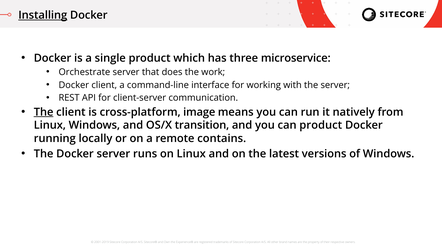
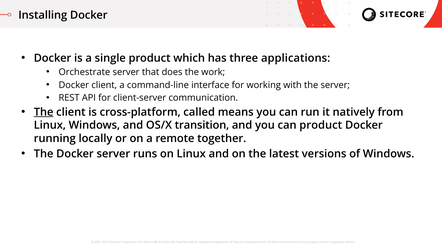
Installing underline: present -> none (43, 15)
microservice: microservice -> applications (296, 58)
image: image -> called (199, 112)
contains: contains -> together (222, 138)
